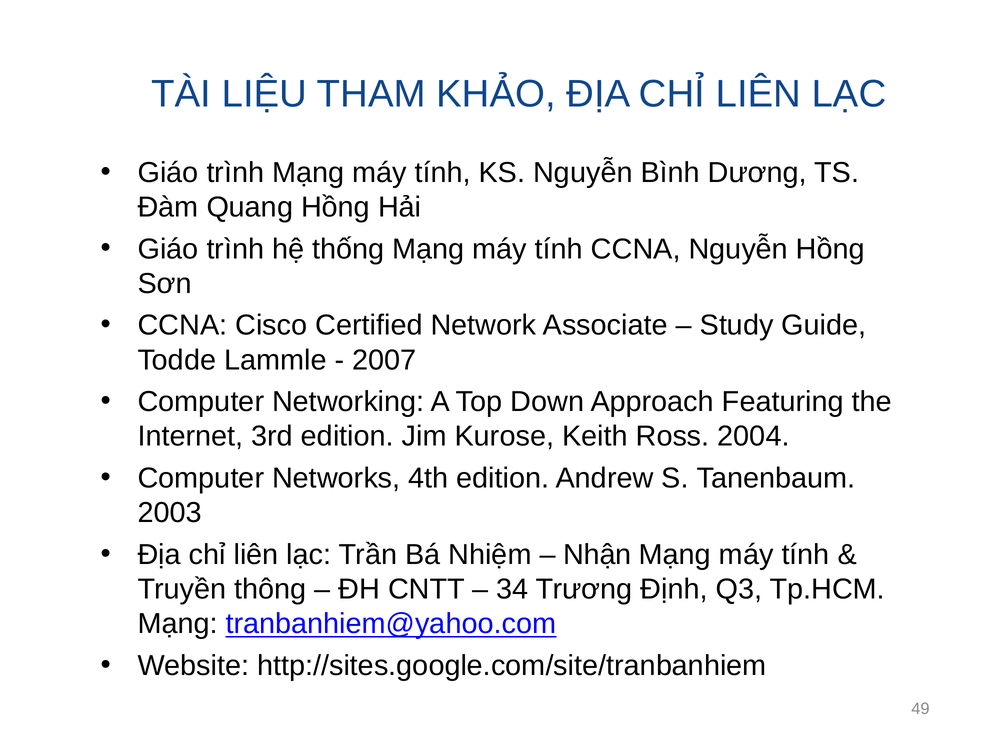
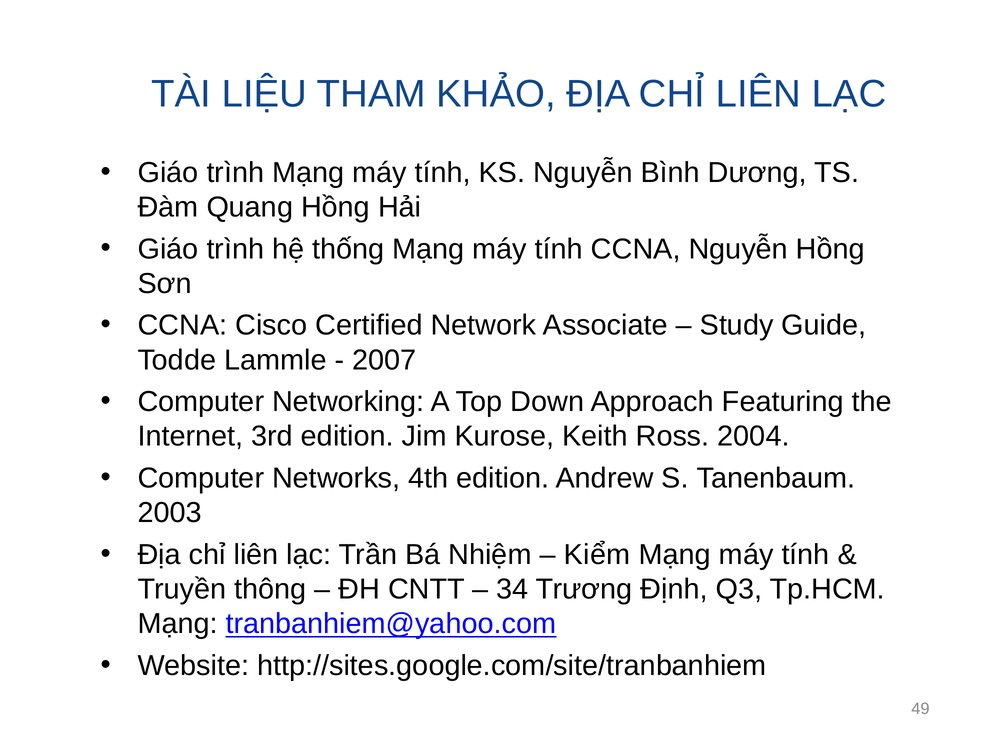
Nhận: Nhận -> Kiểm (597, 554)
